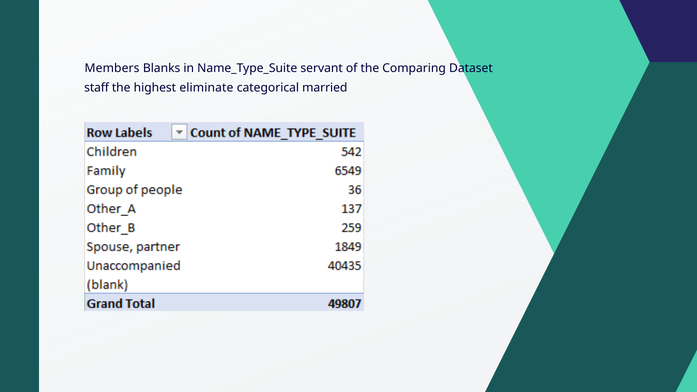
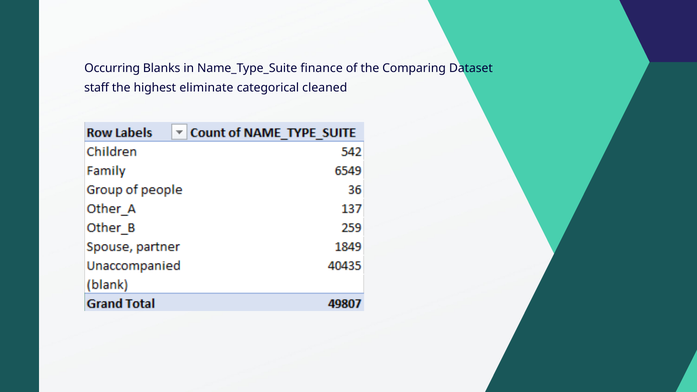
Members: Members -> Occurring (112, 68)
servant: servant -> finance (322, 68)
married: married -> cleaned (325, 88)
